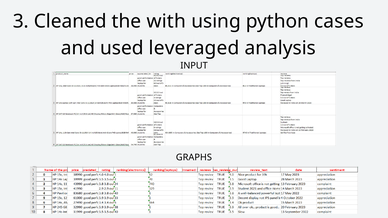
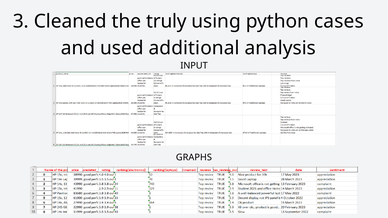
with: with -> truly (166, 21)
leveraged: leveraged -> additional (194, 48)
